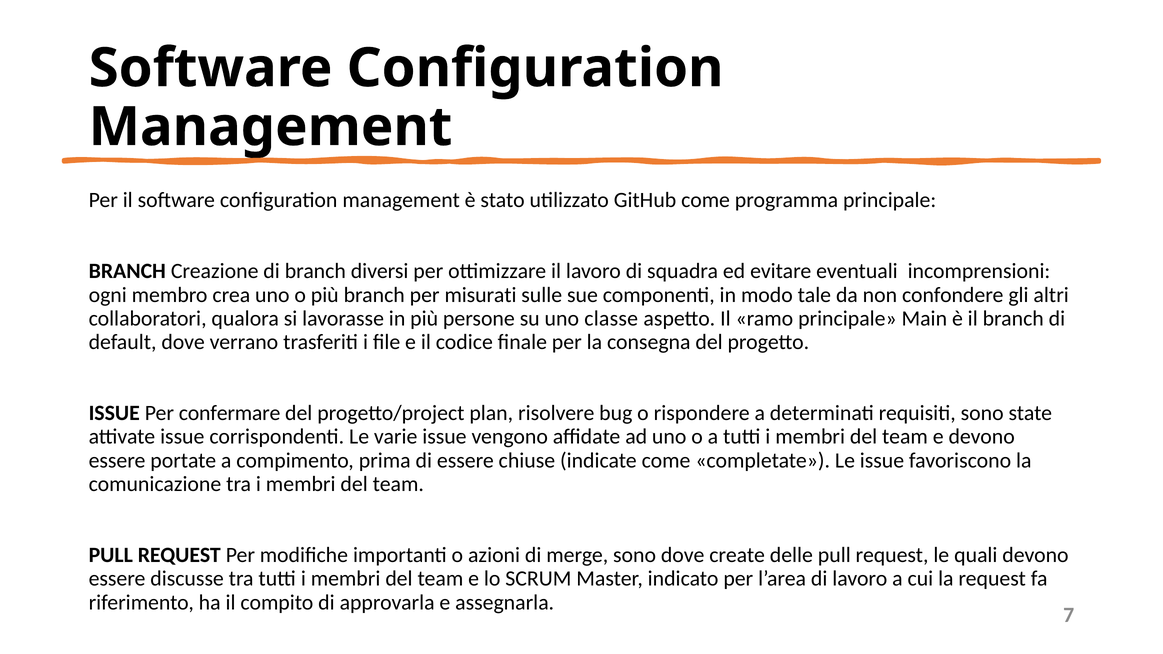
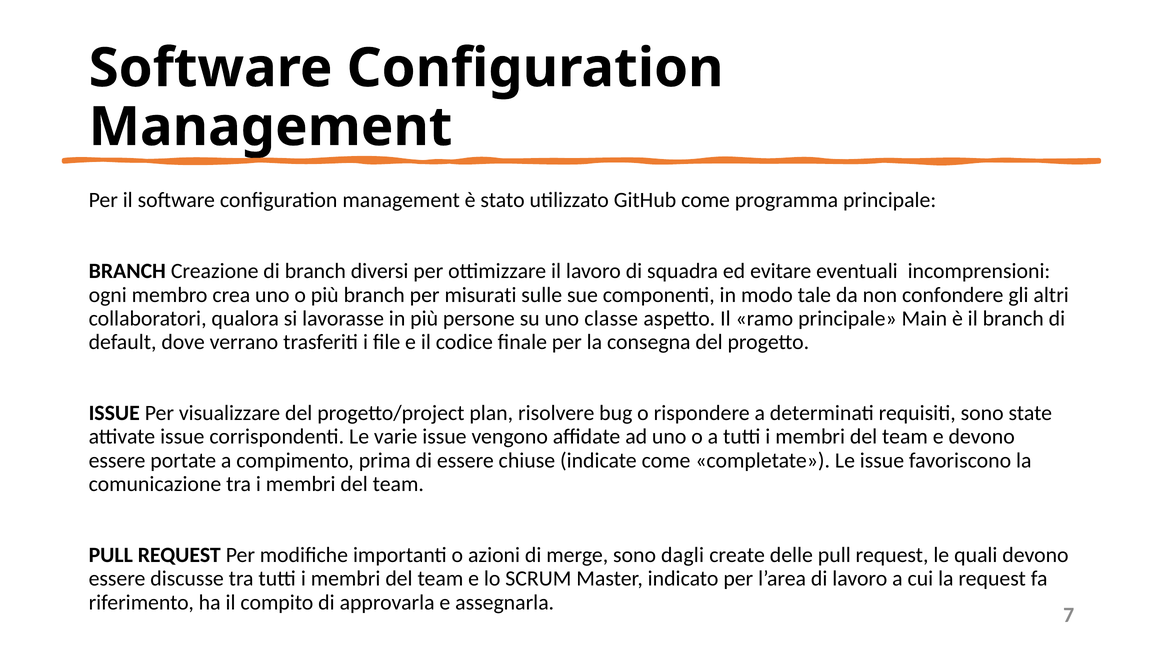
confermare: confermare -> visualizzare (230, 413)
sono dove: dove -> dagli (683, 555)
